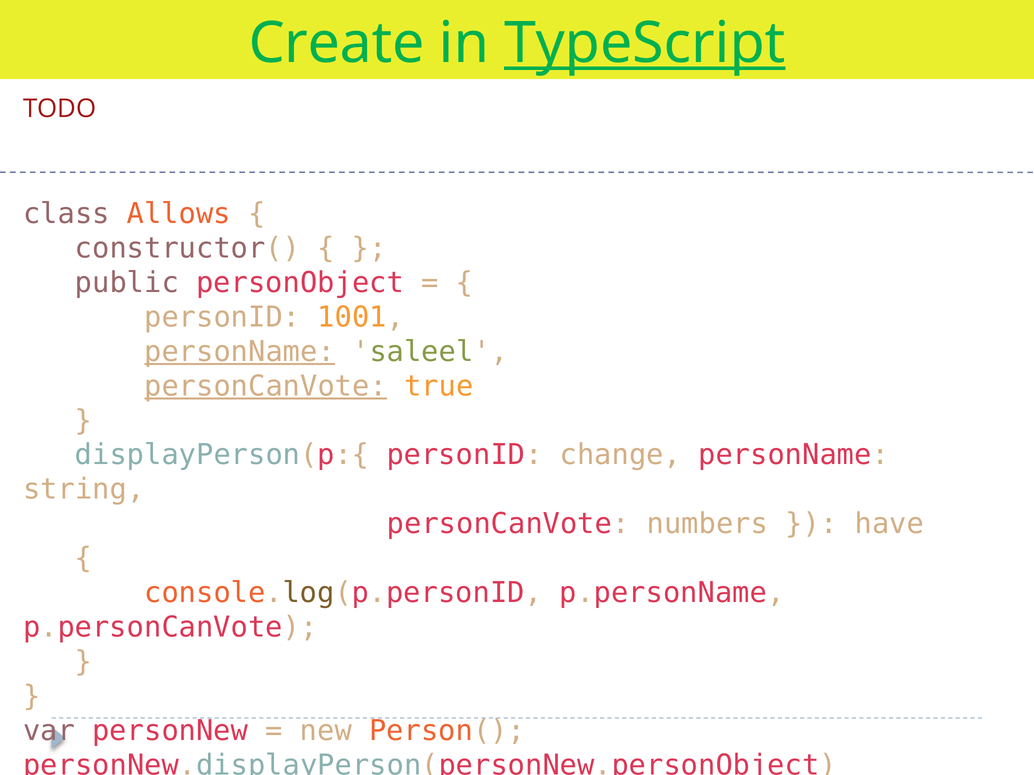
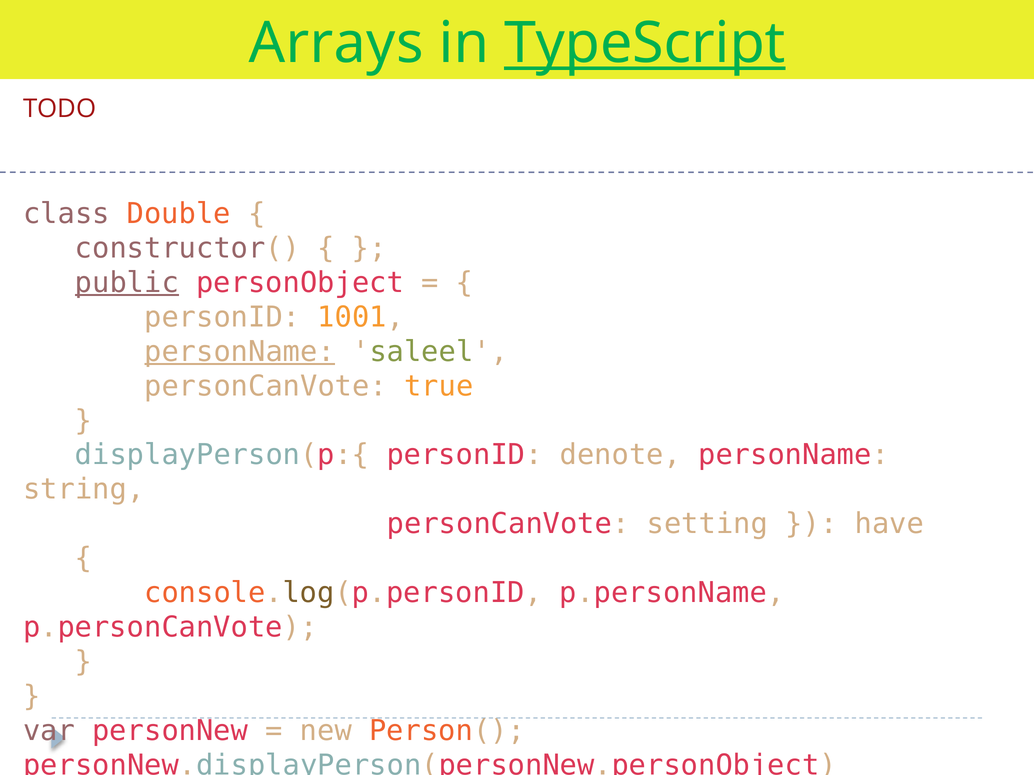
Create: Create -> Arrays (336, 44)
Allows: Allows -> Double (179, 214)
public underline: none -> present (127, 283)
personCanVote underline: present -> none (266, 386)
change: change -> denote (620, 455)
numbers: numbers -> setting (707, 524)
